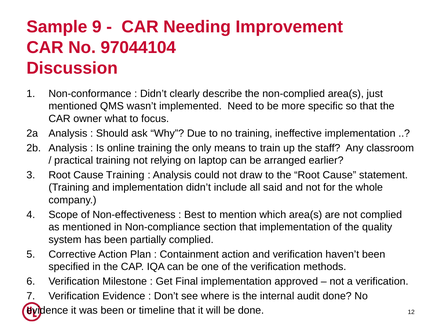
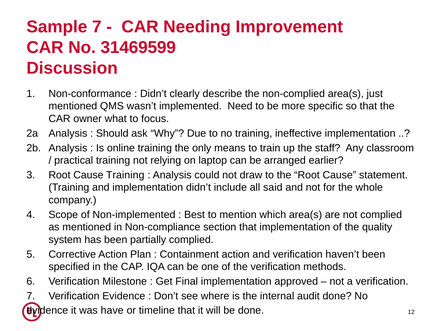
Sample 9: 9 -> 7 (97, 27)
97044104: 97044104 -> 31469599 (138, 48)
Non-effectiveness: Non-effectiveness -> Non-implemented (134, 214)
was been: been -> have (112, 310)
